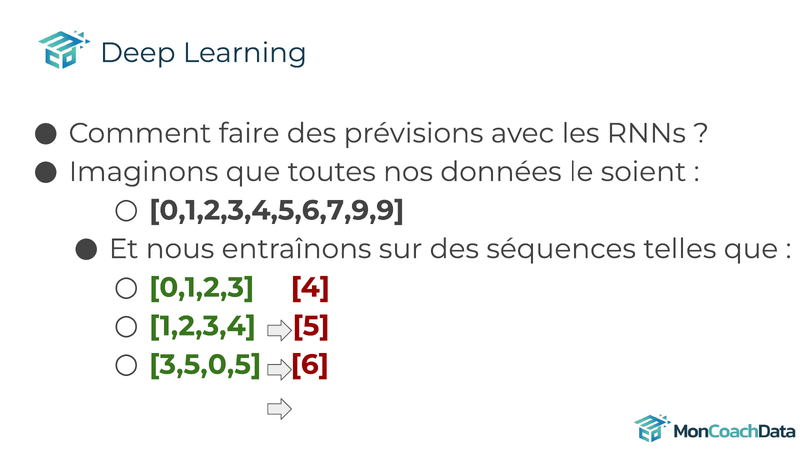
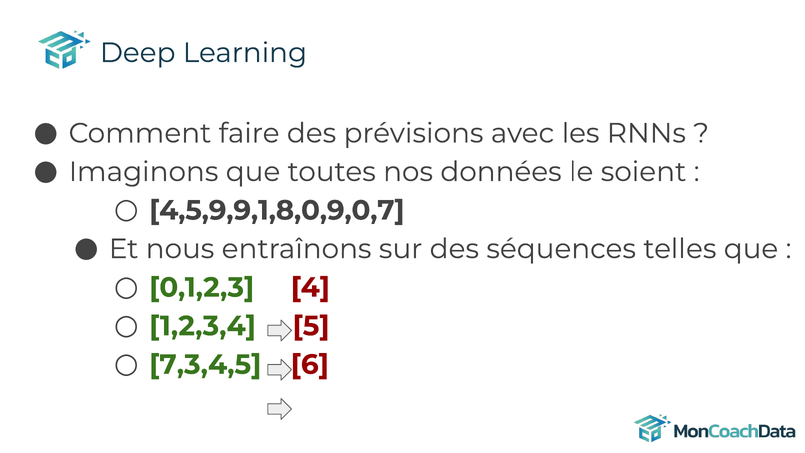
0,1,2,3,4,5,6,7,9,9: 0,1,2,3,4,5,6,7,9,9 -> 4,5,9,9,1,8,0,9,0,7 (277, 210)
3,5,0,5: 3,5,0,5 -> 7,3,4,5 (205, 364)
